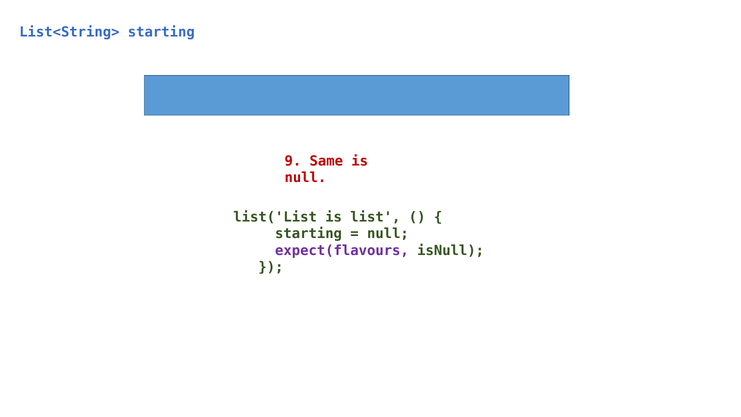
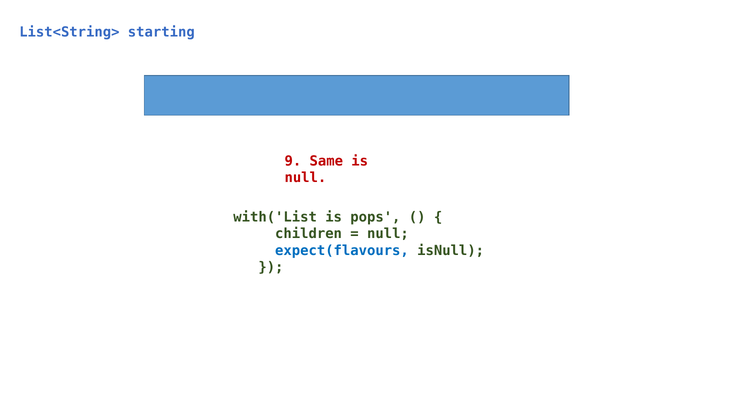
list('List: list('List -> with('List (275, 217)
list: list -> pops (375, 217)
starting: starting -> children (309, 234)
expect(flavours colour: purple -> blue (342, 250)
